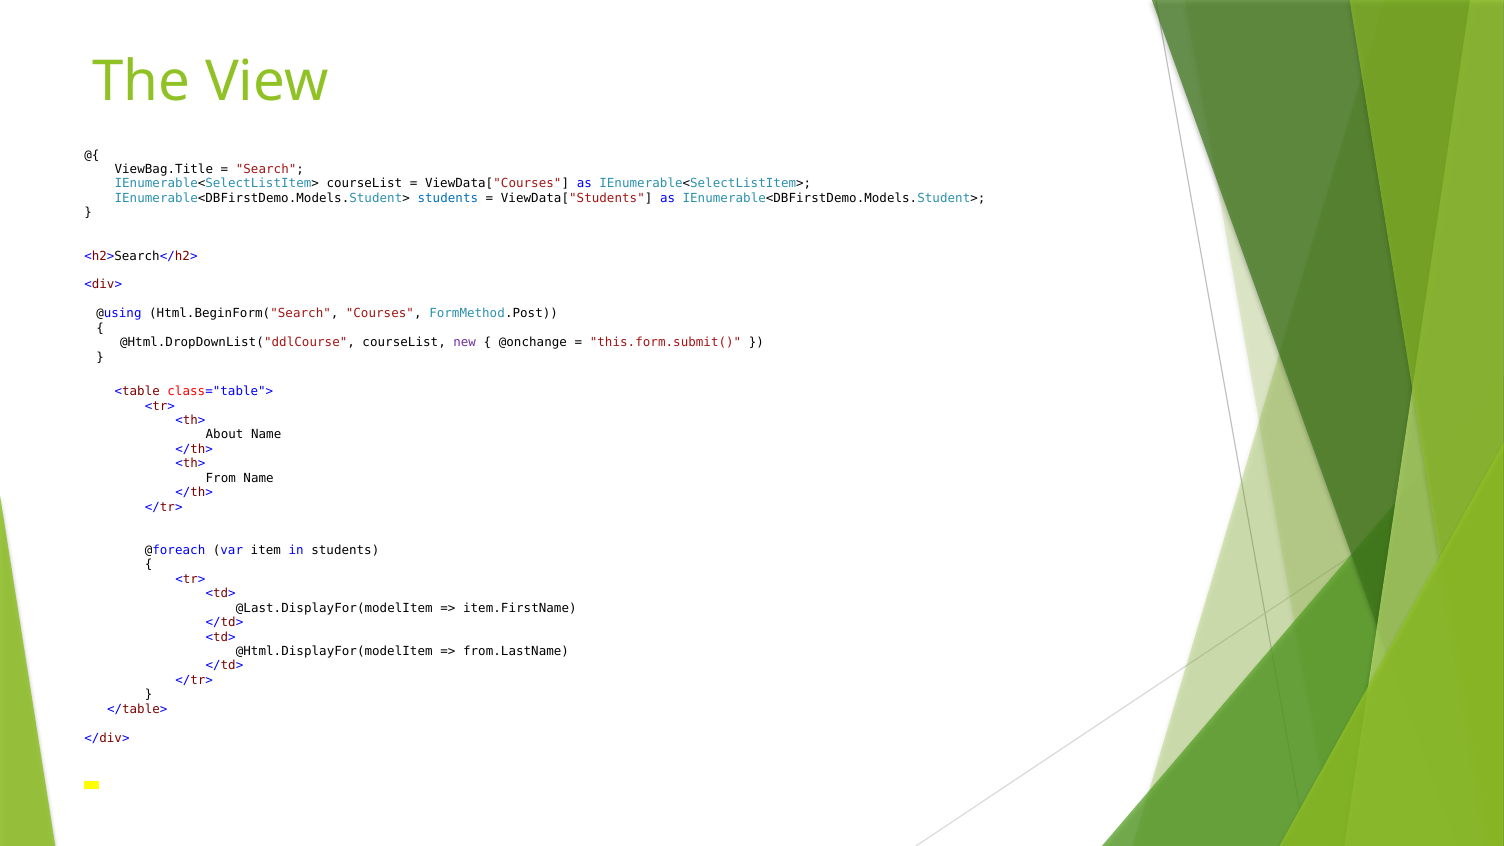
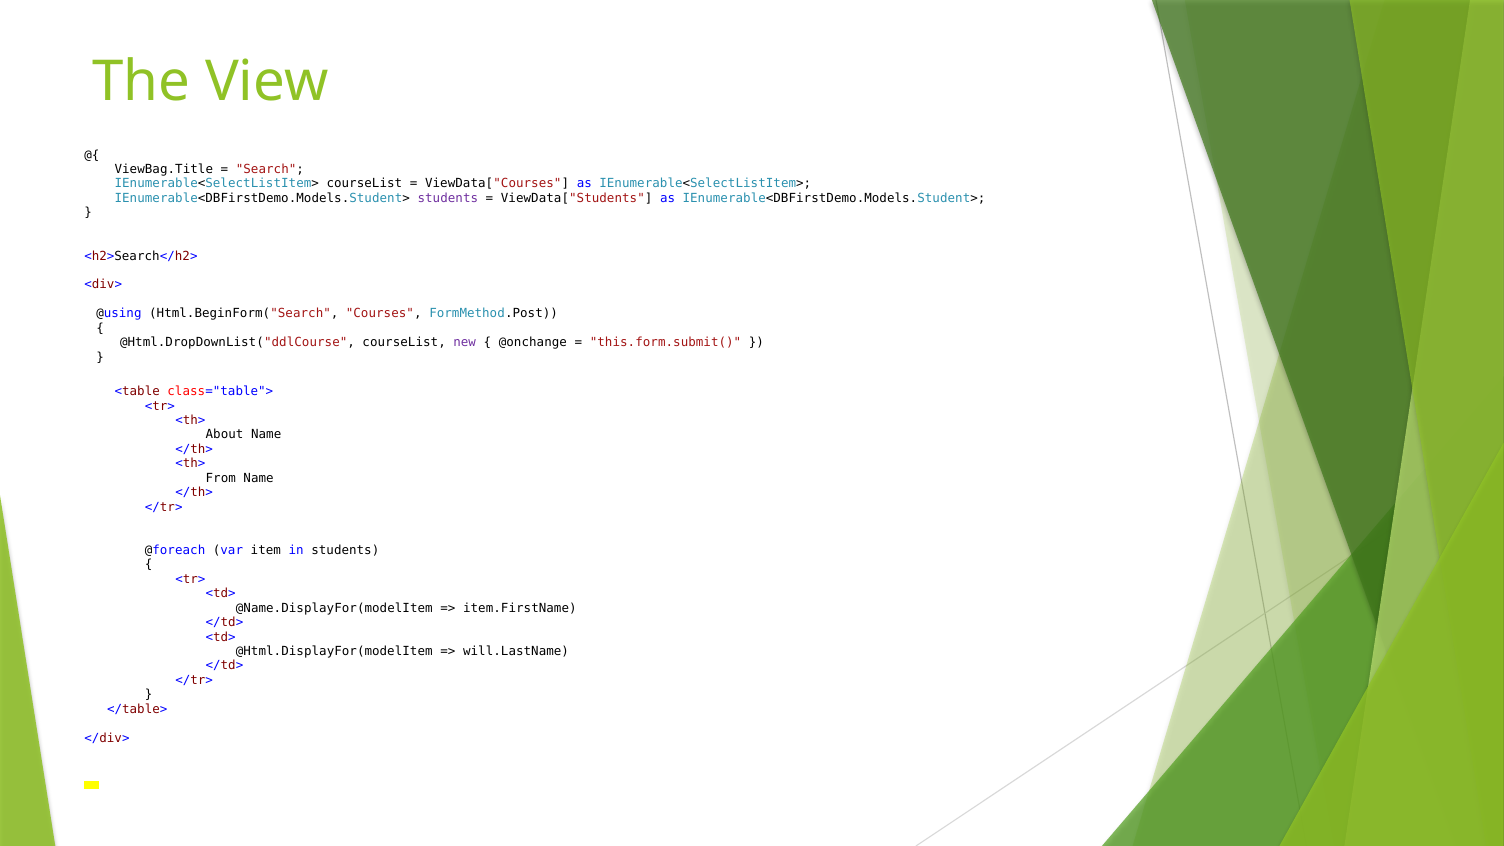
students colour: blue -> purple (448, 198)
@Last.DisplayFor(modelItem: @Last.DisplayFor(modelItem -> @Name.DisplayFor(modelItem (334, 608)
from.LastName: from.LastName -> will.LastName (516, 651)
